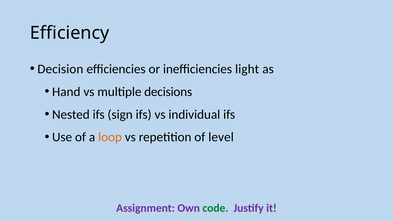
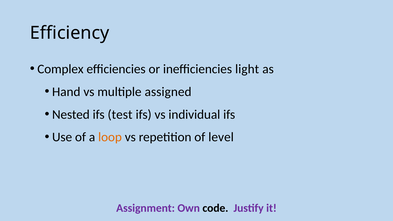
Decision: Decision -> Complex (60, 69)
decisions: decisions -> assigned (168, 92)
sign: sign -> test (120, 114)
code colour: green -> black (215, 208)
